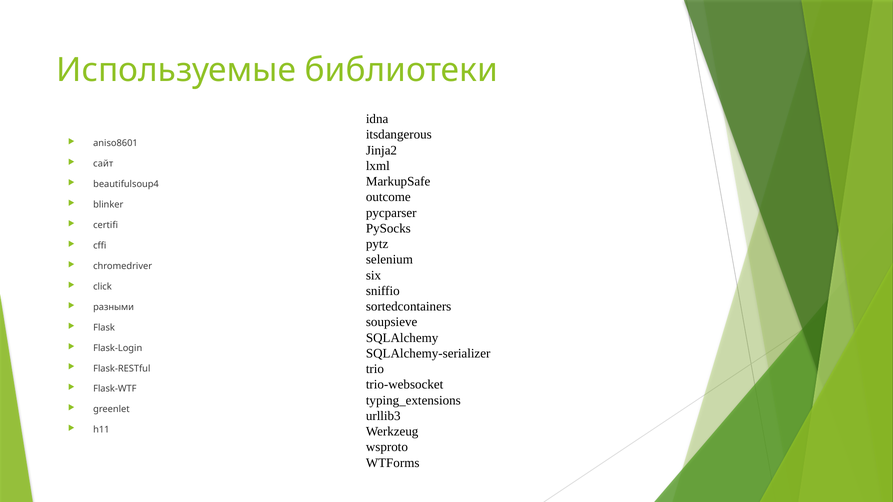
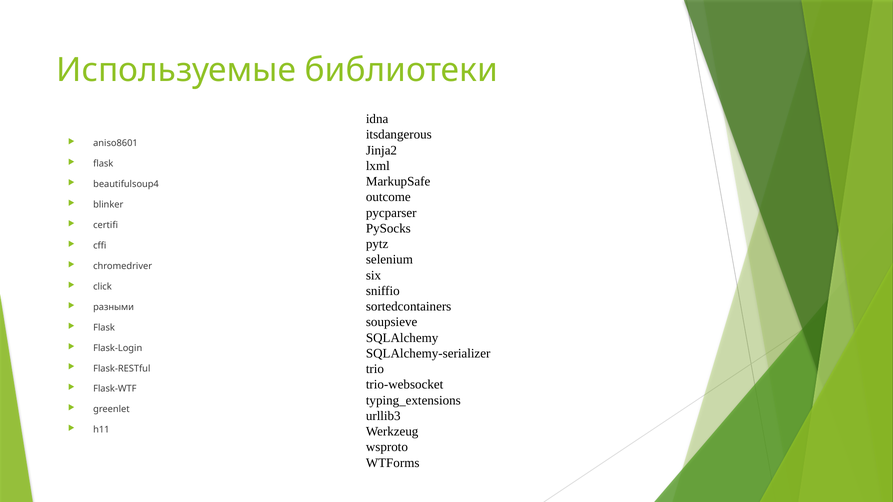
сайт: сайт -> flask (103, 164)
